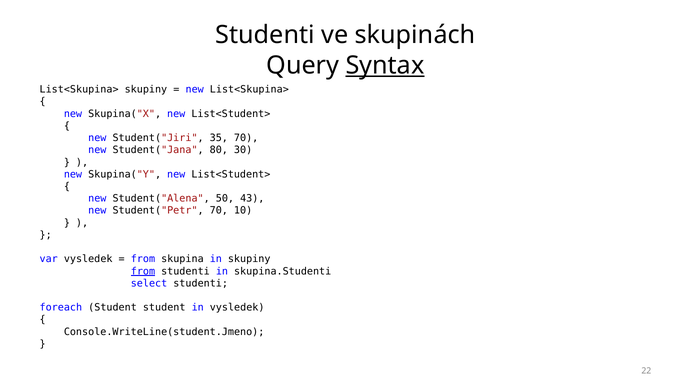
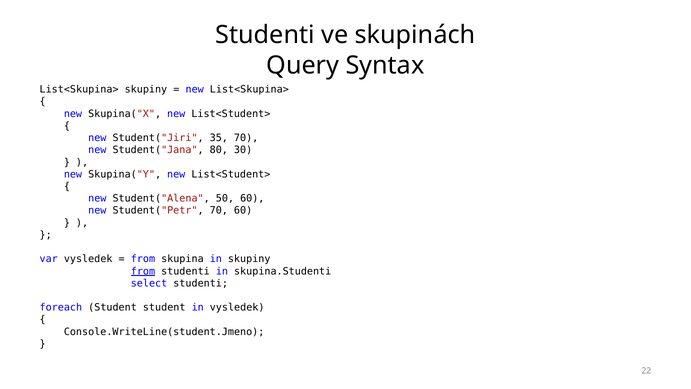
Syntax underline: present -> none (385, 65)
50 43: 43 -> 60 (252, 198)
70 10: 10 -> 60 (243, 210)
